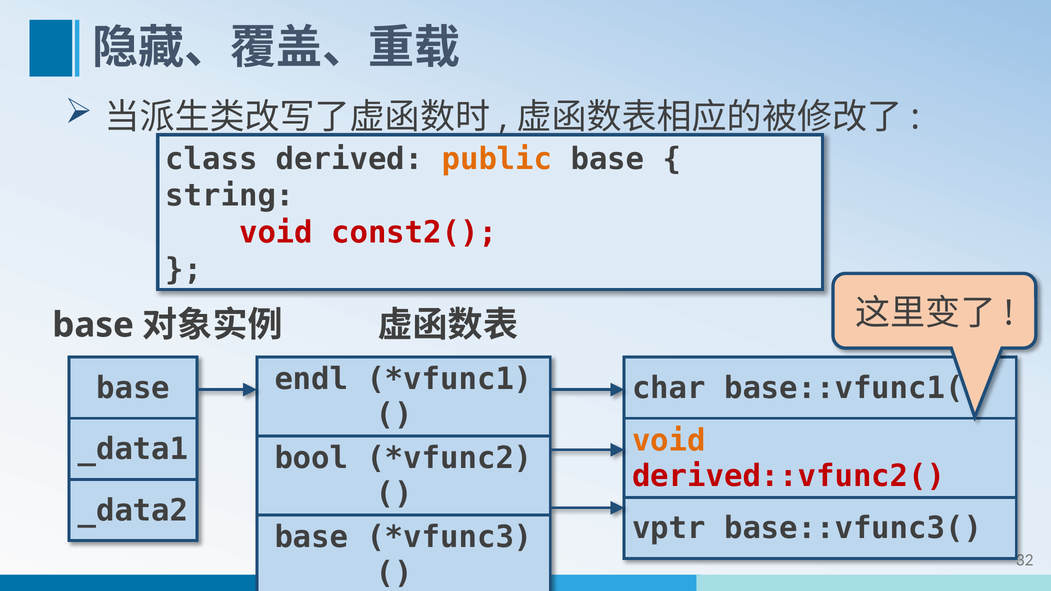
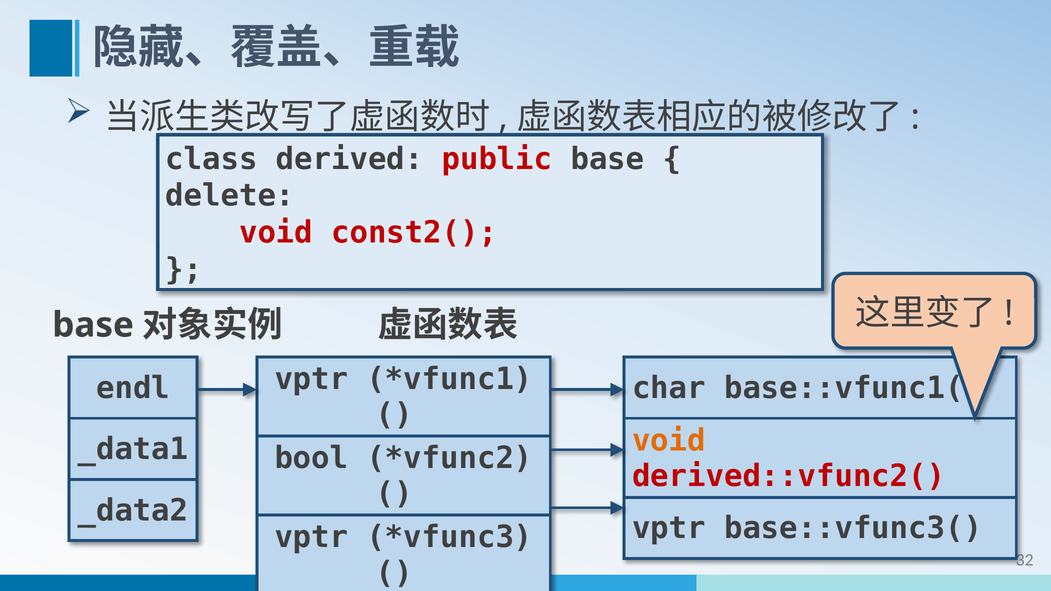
public colour: orange -> red (497, 159)
string: string -> delete (230, 196)
endl: endl -> vptr (311, 379)
base: base -> endl (133, 388)
base: base -> vptr (311, 538)
